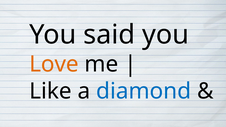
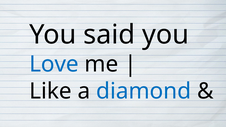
Love colour: orange -> blue (54, 64)
